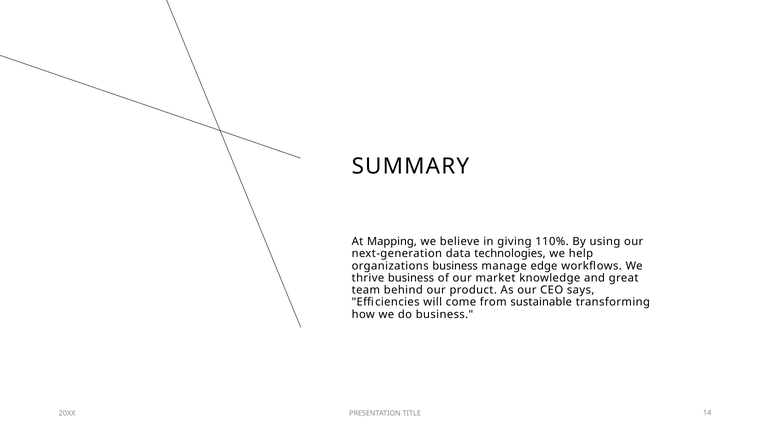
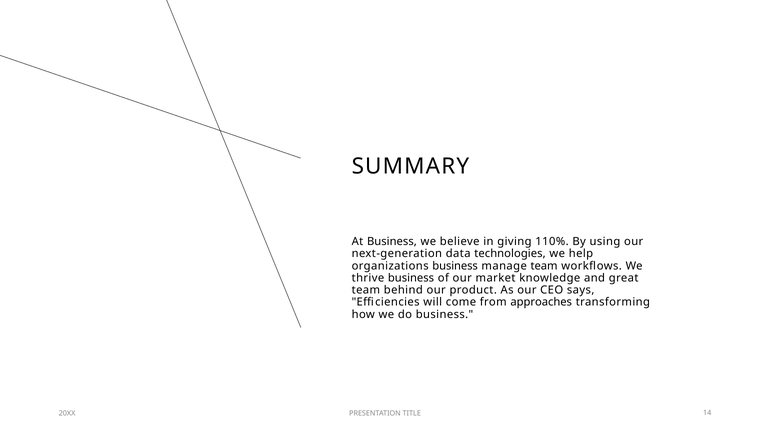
At Mapping: Mapping -> Business (392, 242)
manage edge: edge -> team (544, 266)
sustainable: sustainable -> approaches (541, 302)
